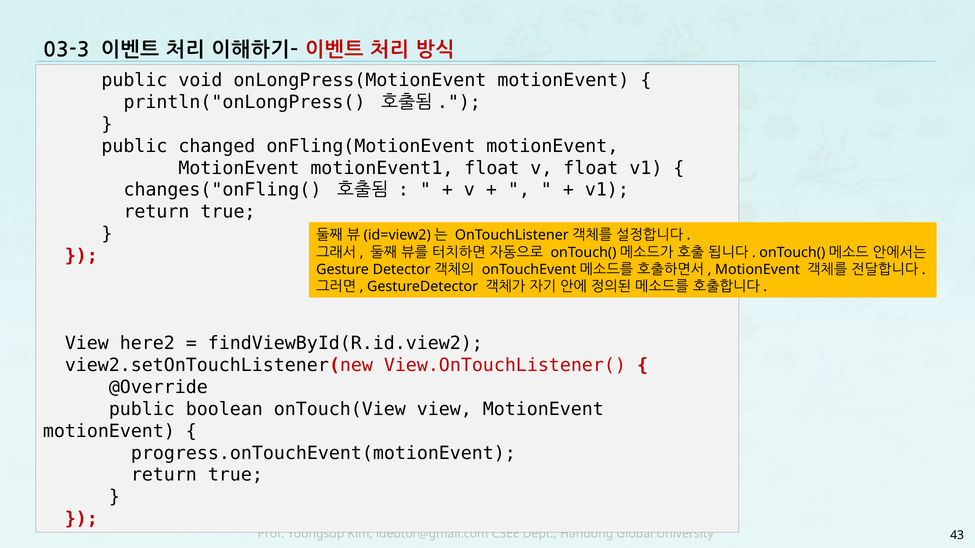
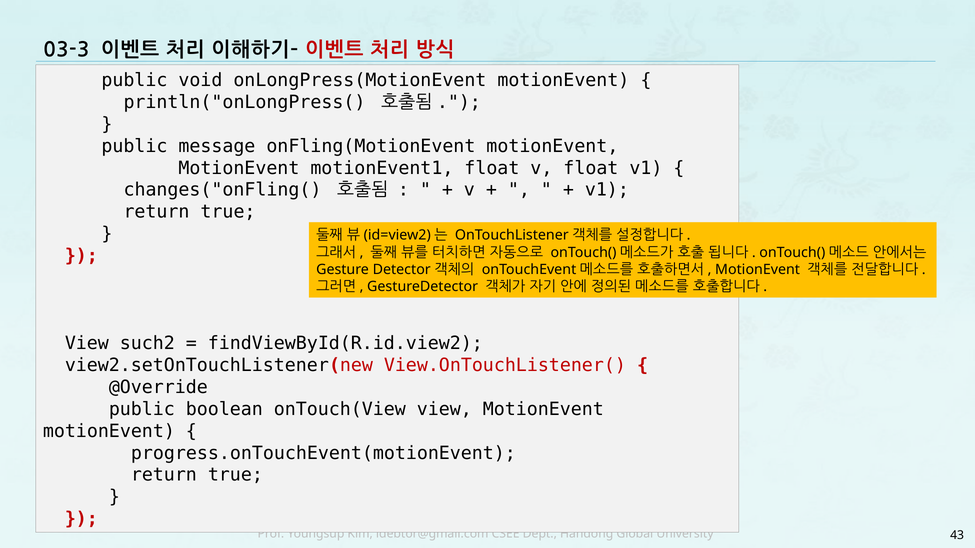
changed: changed -> message (217, 146)
here2: here2 -> such2 (147, 344)
